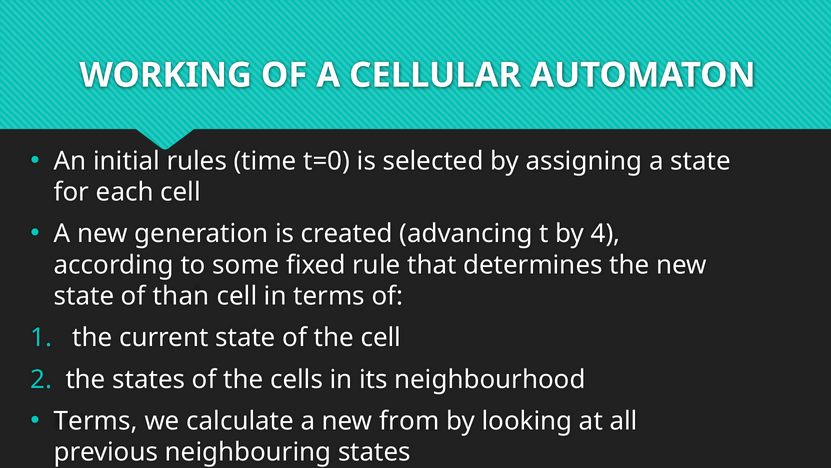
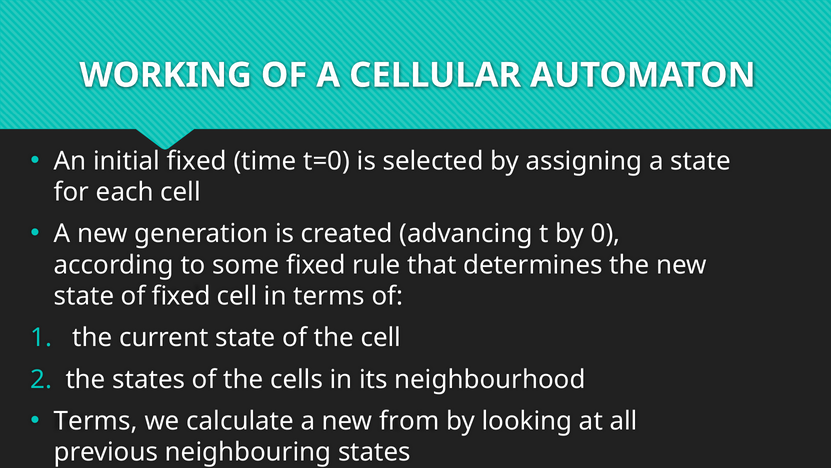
initial rules: rules -> fixed (197, 161)
4: 4 -> 0 (606, 234)
of than: than -> fixed (181, 296)
